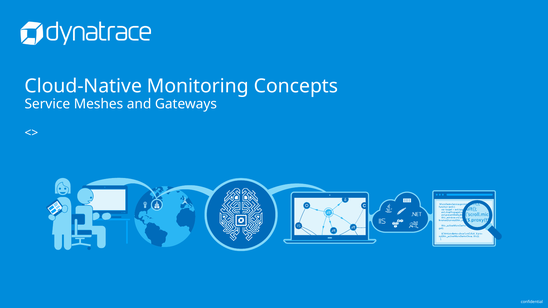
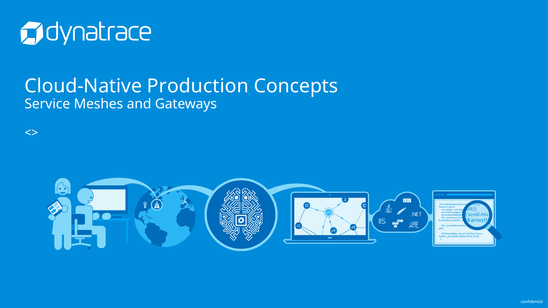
Monitoring: Monitoring -> Production (198, 86)
